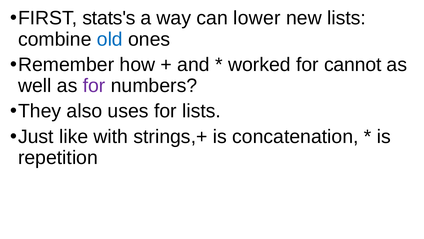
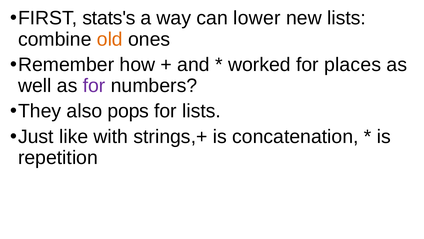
old colour: blue -> orange (110, 39)
cannot: cannot -> places (353, 65)
uses: uses -> pops (128, 111)
